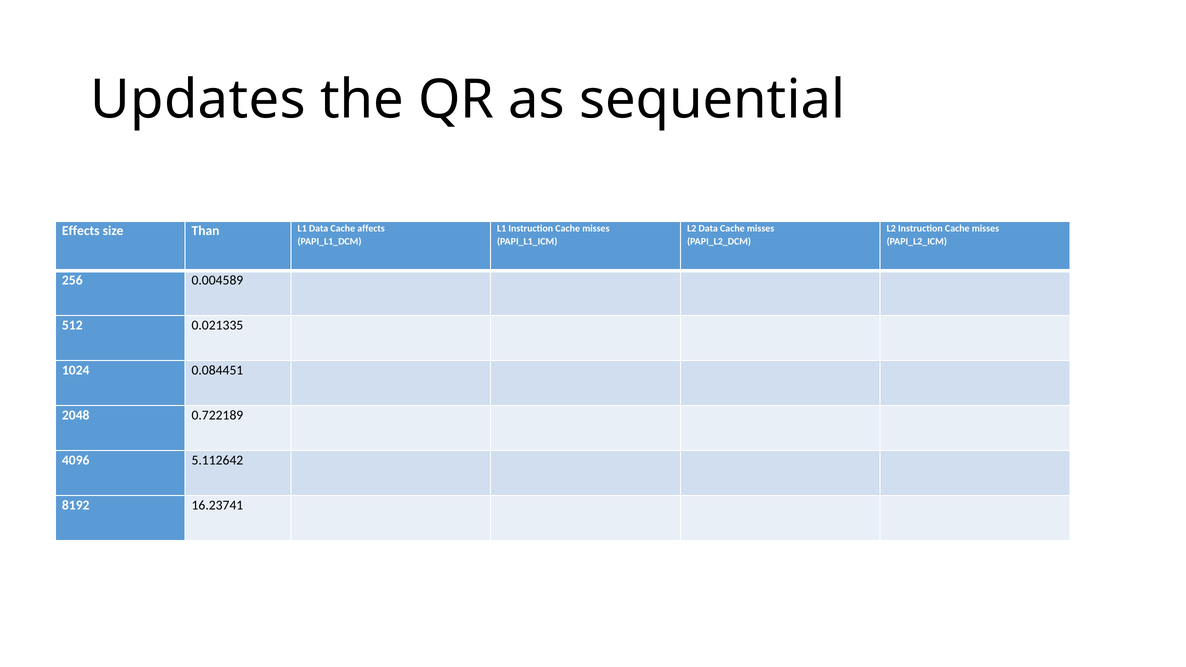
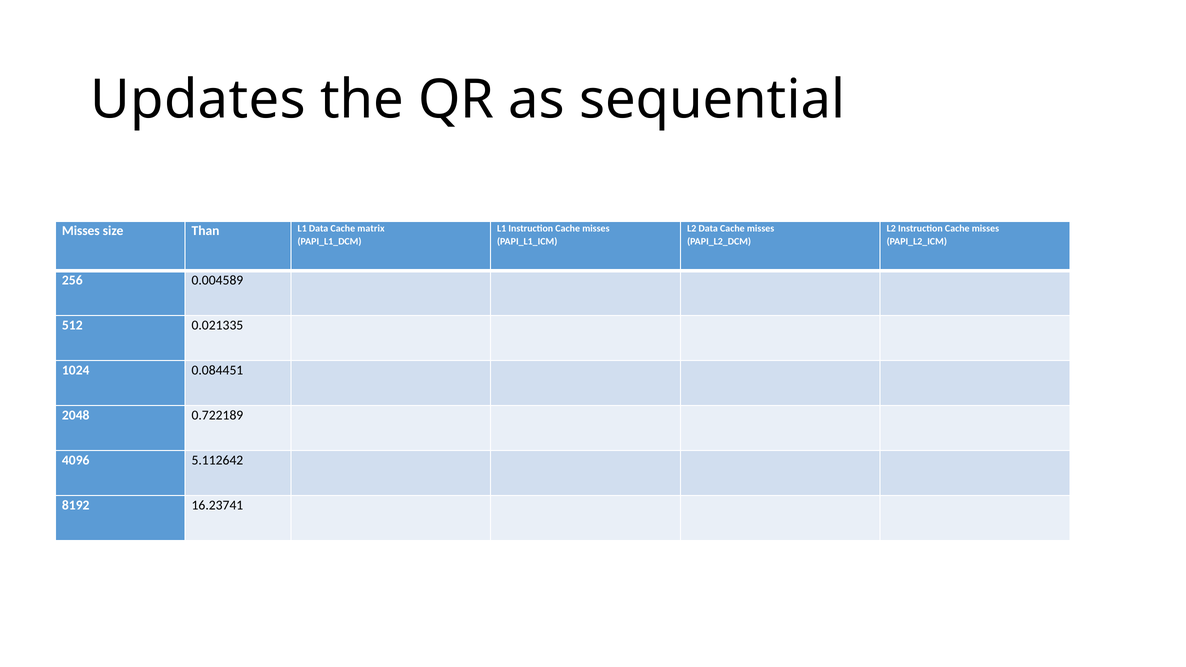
Effects: Effects -> Misses (81, 231)
affects: affects -> matrix (371, 228)
